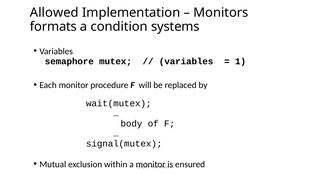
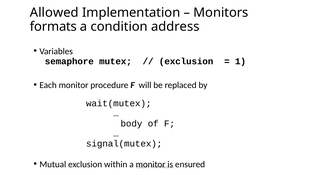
systems: systems -> address (175, 27)
variables: variables -> exclusion (186, 61)
